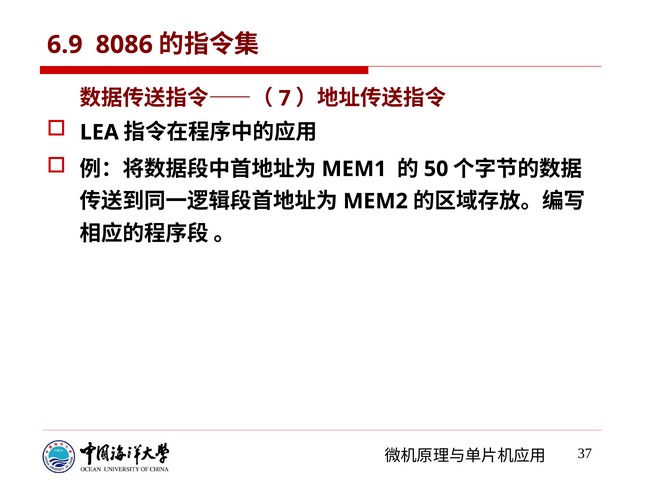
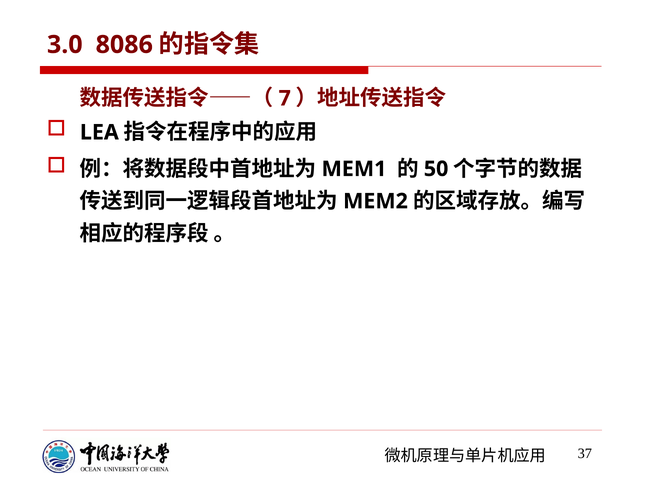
6.9: 6.9 -> 3.0 (65, 45)
